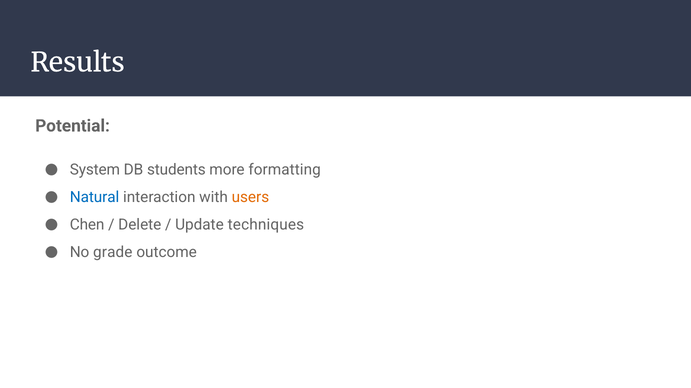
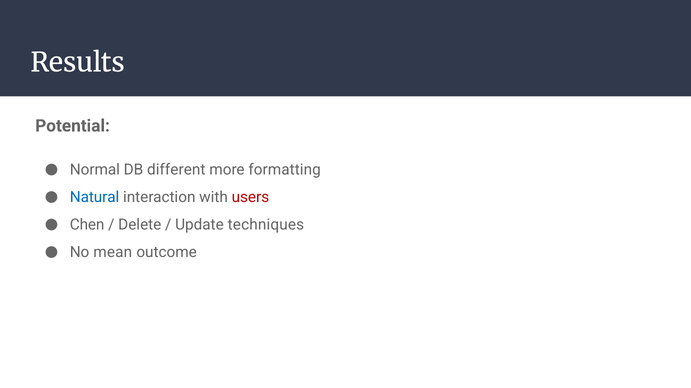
System: System -> Normal (95, 170)
students: students -> different (176, 170)
users colour: orange -> red (250, 198)
grade: grade -> mean (113, 253)
